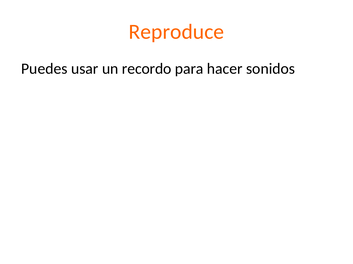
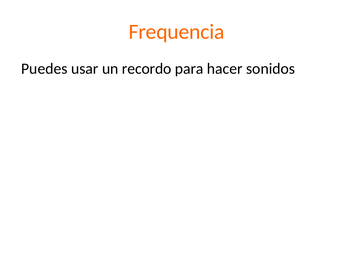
Reproduce: Reproduce -> Frequencia (176, 32)
